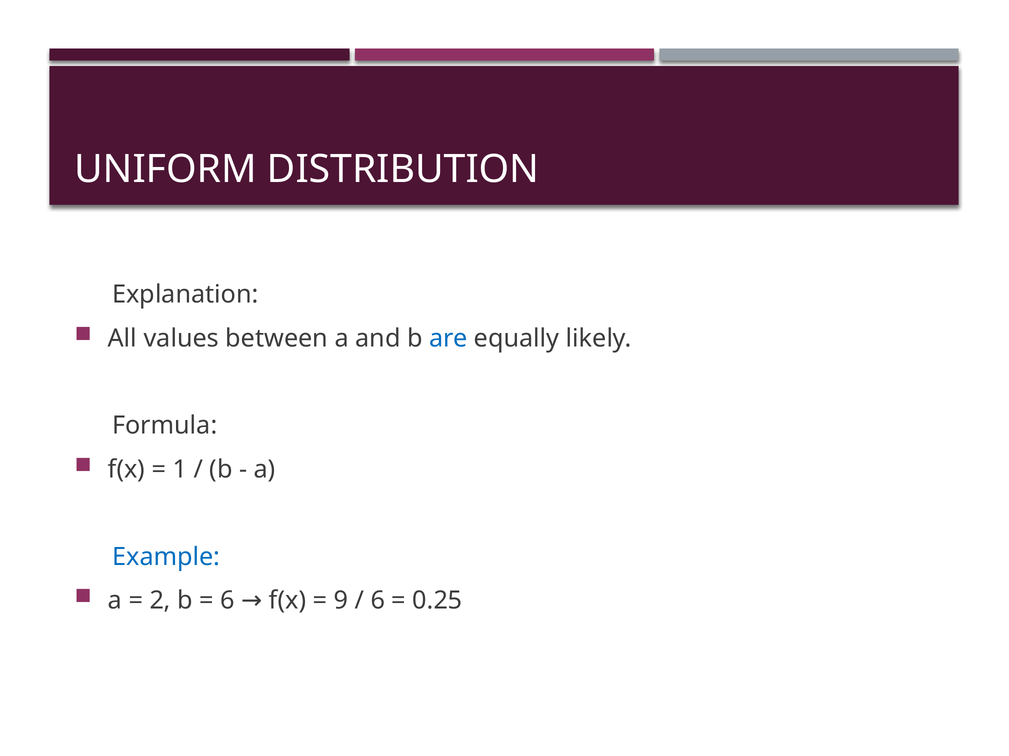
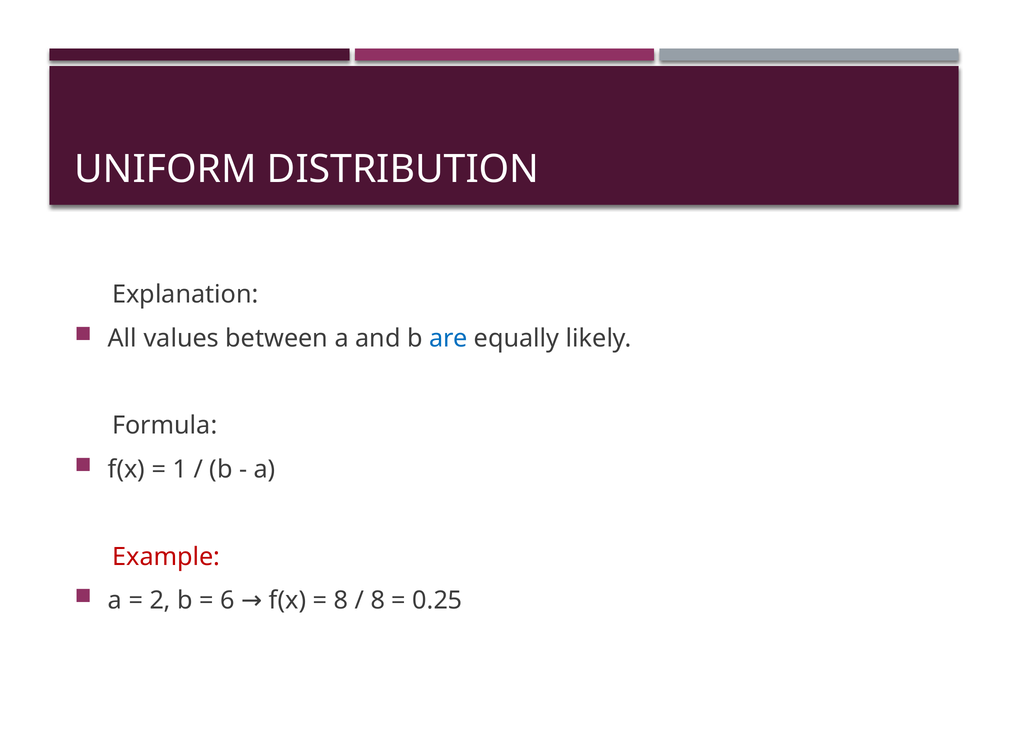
Example colour: blue -> red (166, 557)
9: 9 -> 8 (341, 601)
6: 6 -> 8 (378, 601)
